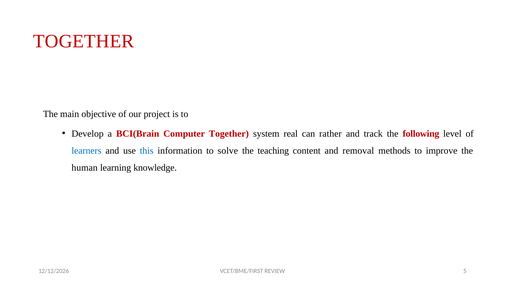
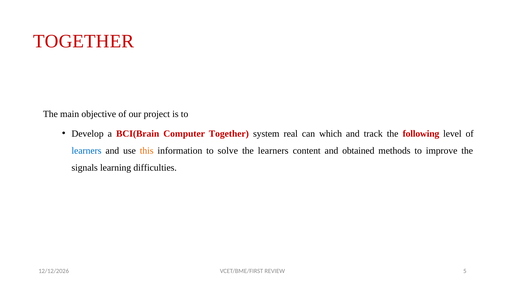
rather: rather -> which (331, 134)
this colour: blue -> orange (147, 151)
the teaching: teaching -> learners (273, 151)
removal: removal -> obtained (358, 151)
human: human -> signals (85, 168)
knowledge: knowledge -> difficulties (155, 168)
